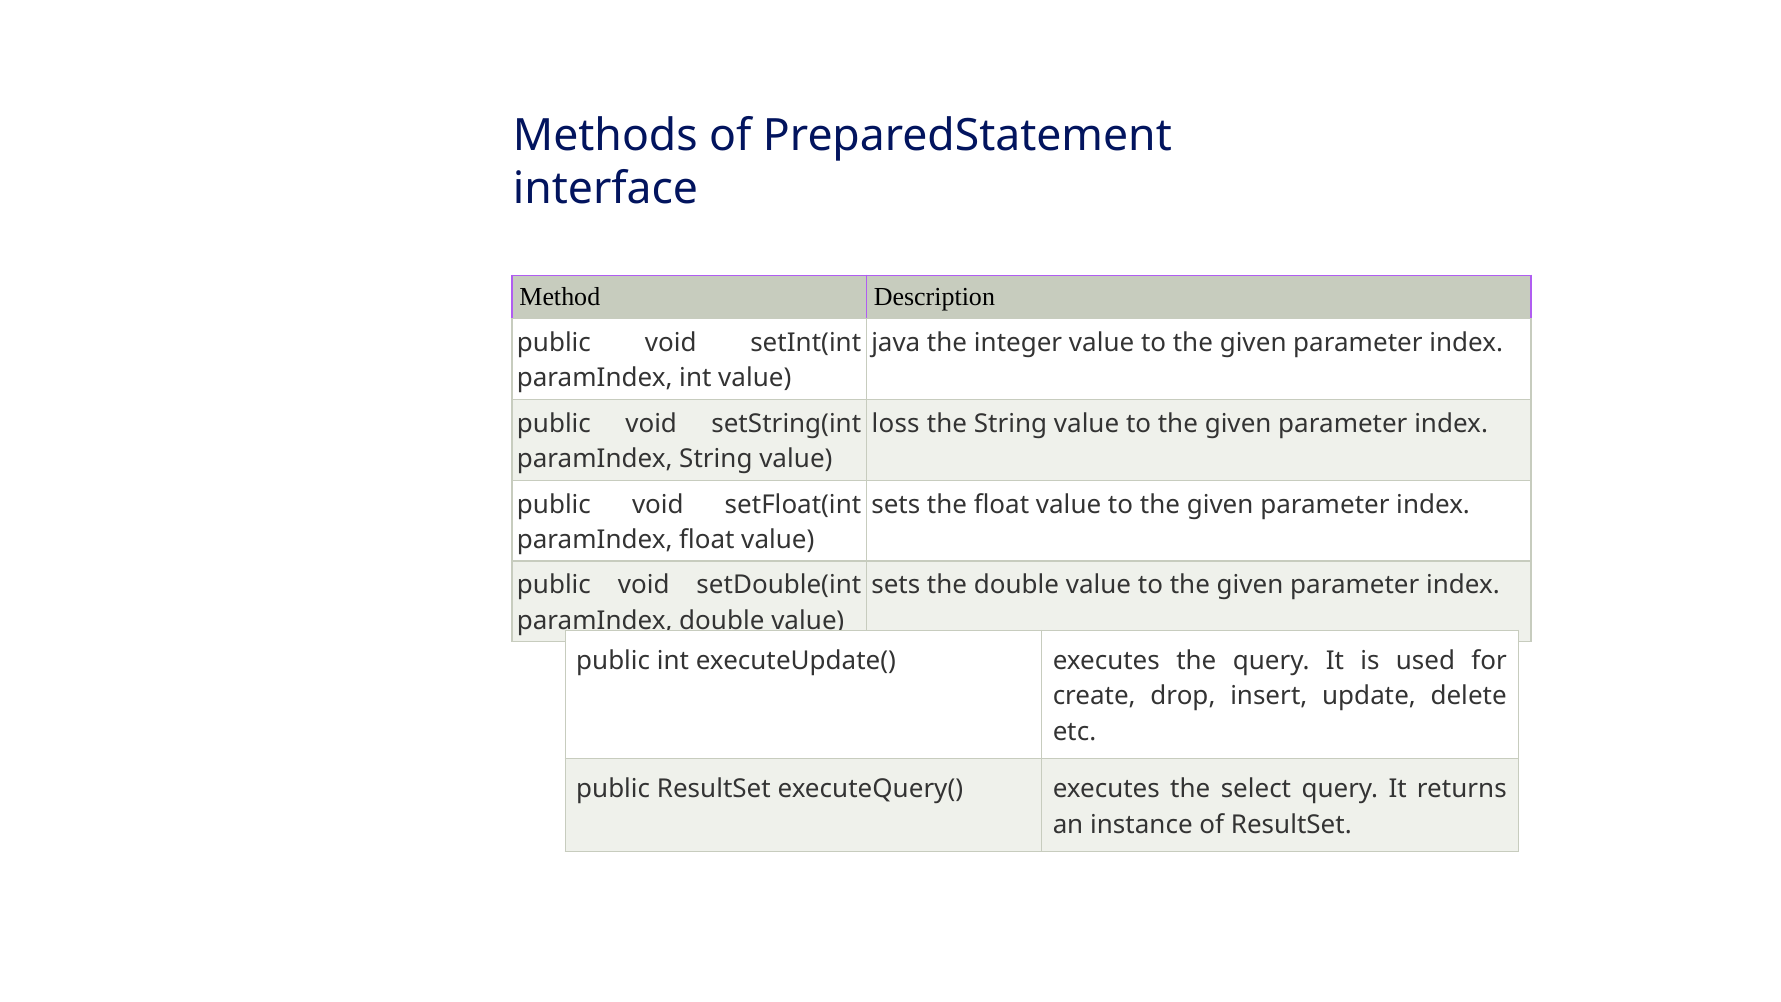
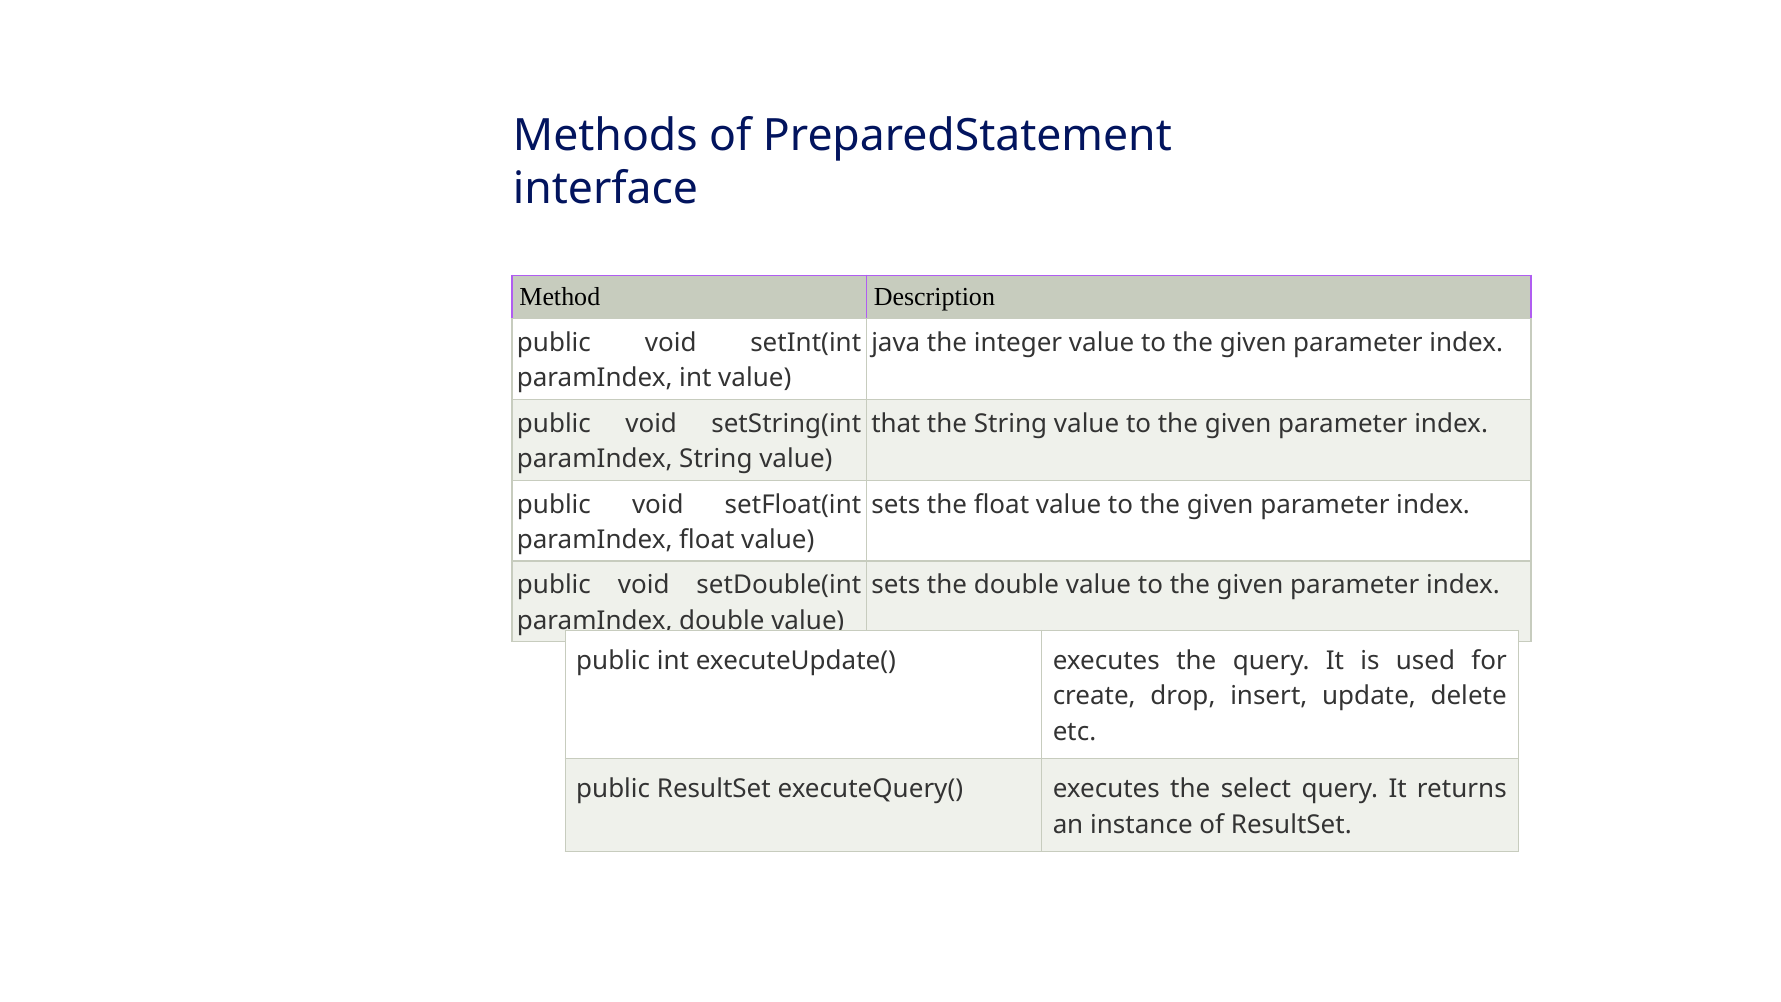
loss: loss -> that (896, 424)
